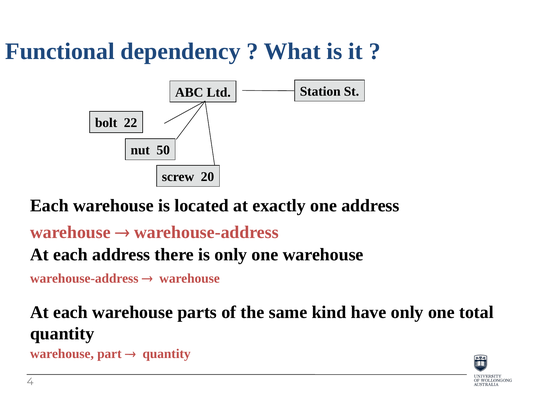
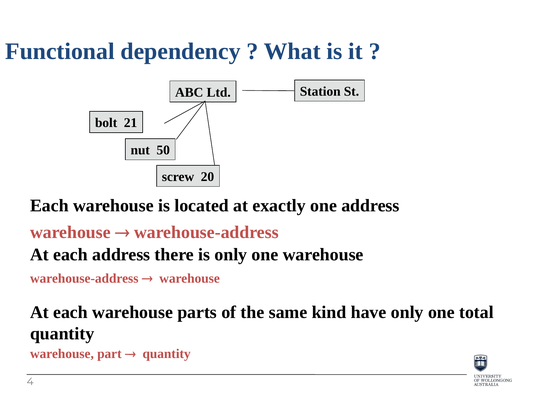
22: 22 -> 21 (131, 123)
